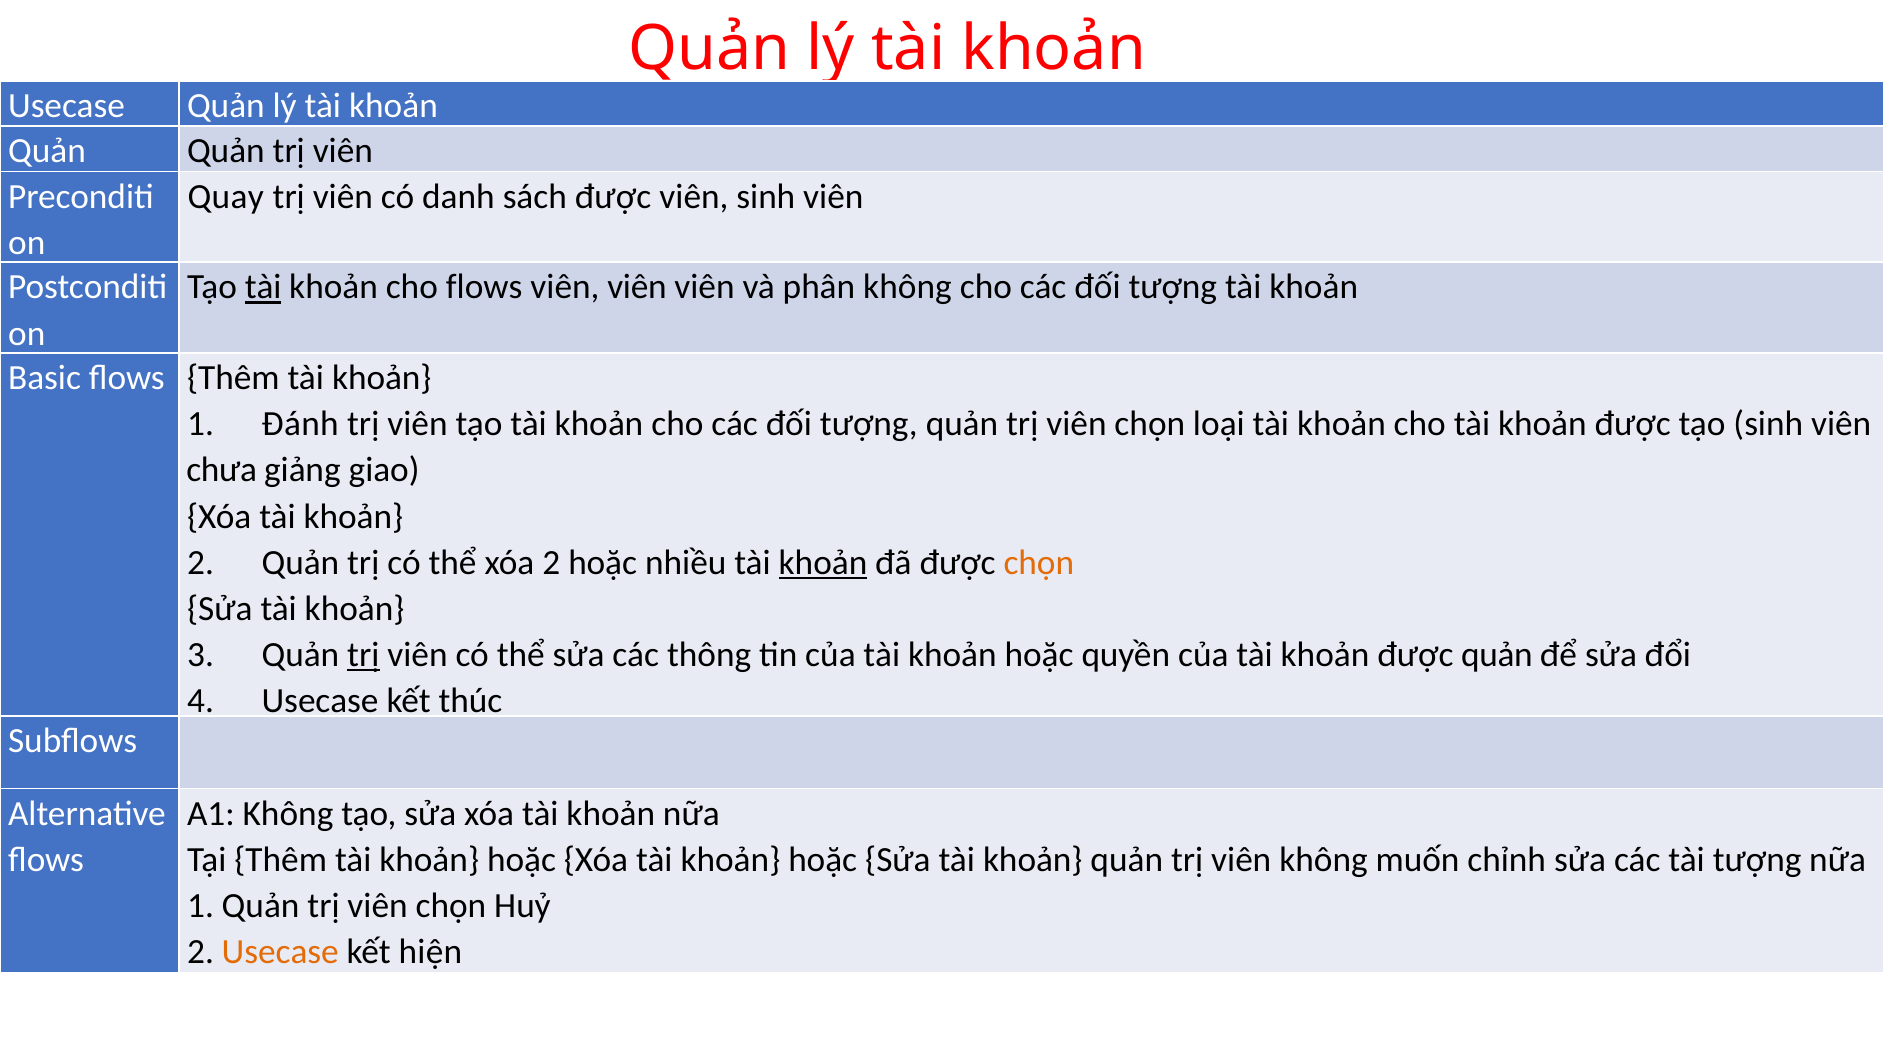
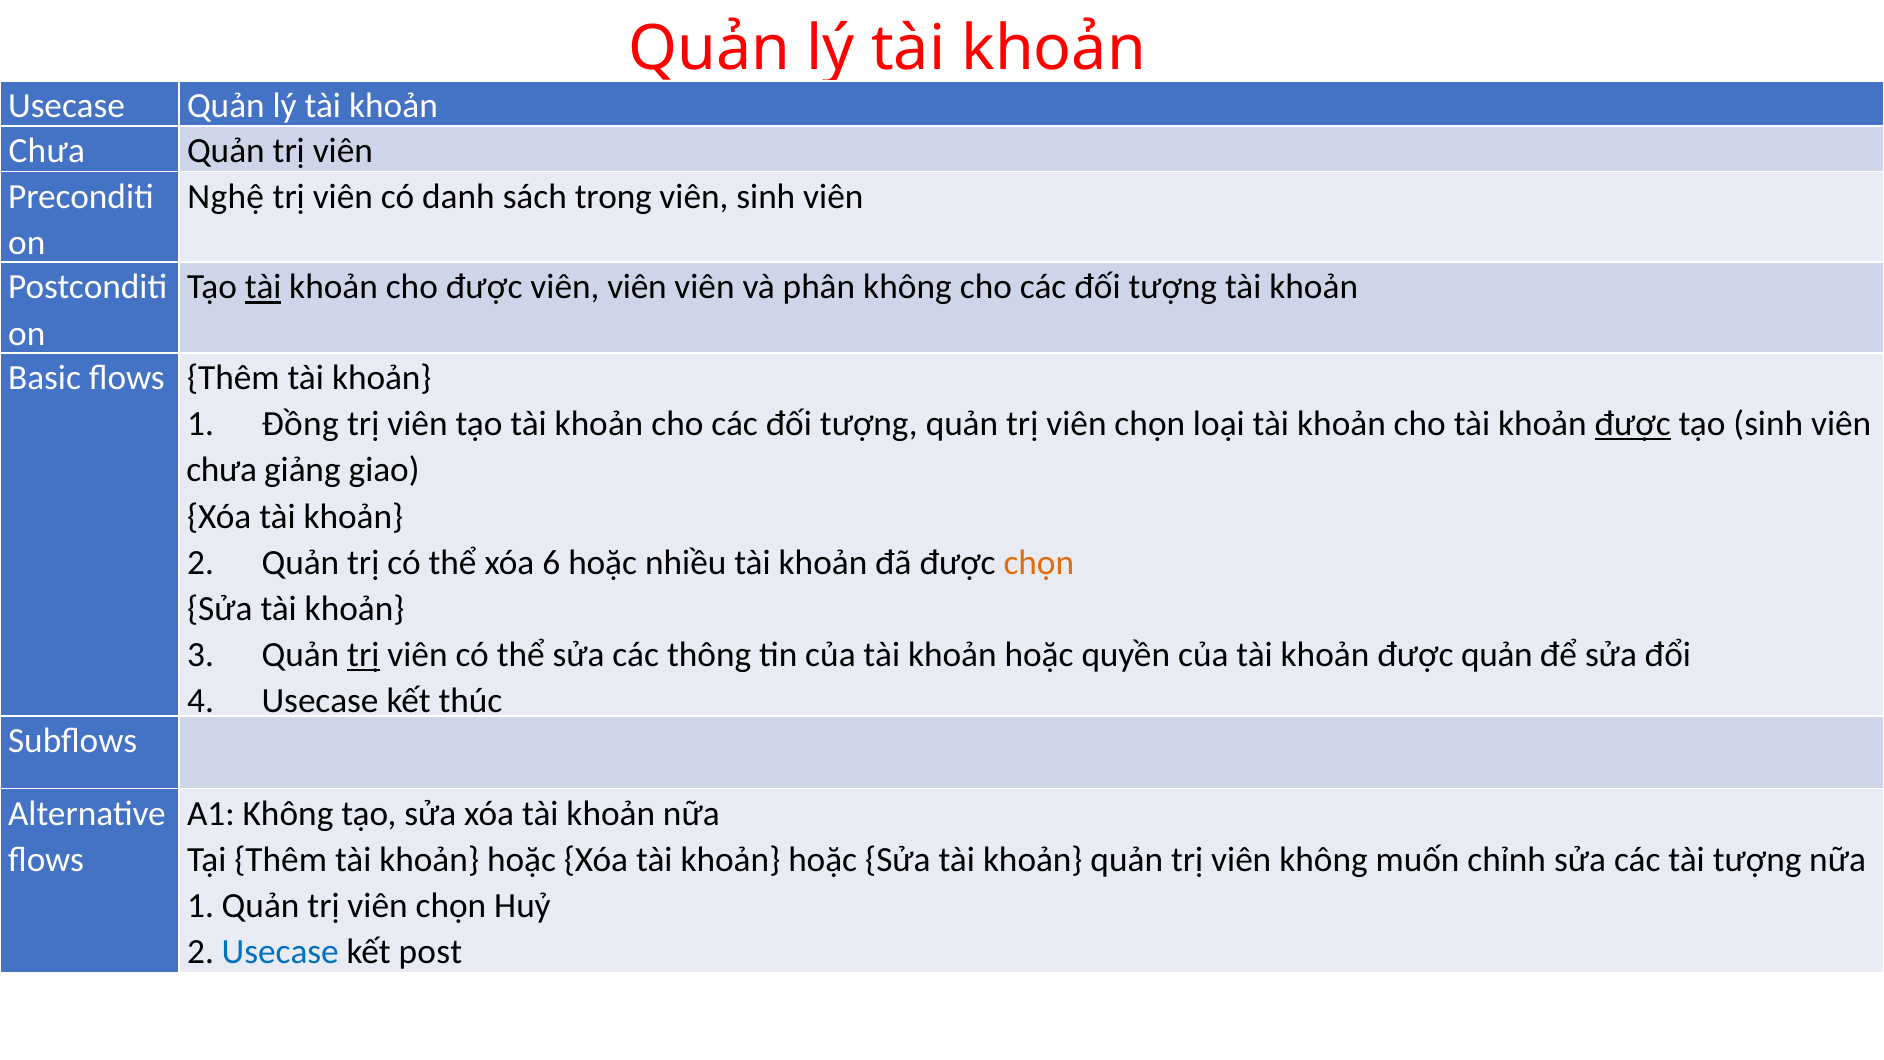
Quản: Quản -> Chưa (47, 151)
Quay: Quay -> Nghệ (226, 197)
sách được: được -> trong (613, 197)
cho flows: flows -> được (484, 287)
Đánh: Đánh -> Đồng (300, 424)
được underline: none -> present (1633, 424)
xóa 2: 2 -> 6 (551, 562)
khoản underline: present -> none (823, 562)
Usecase colour: orange -> blue (280, 952)
hiện: hiện -> post (430, 952)
